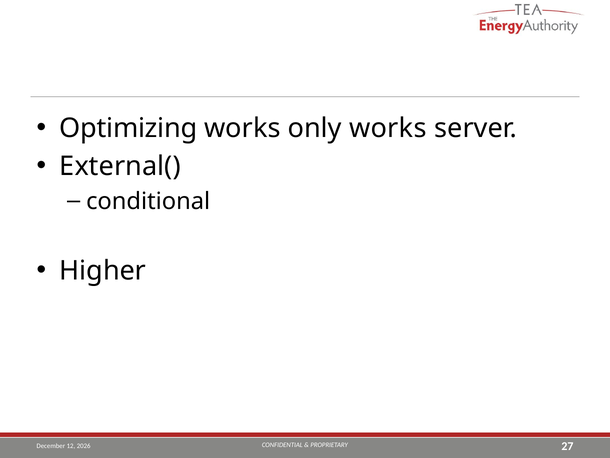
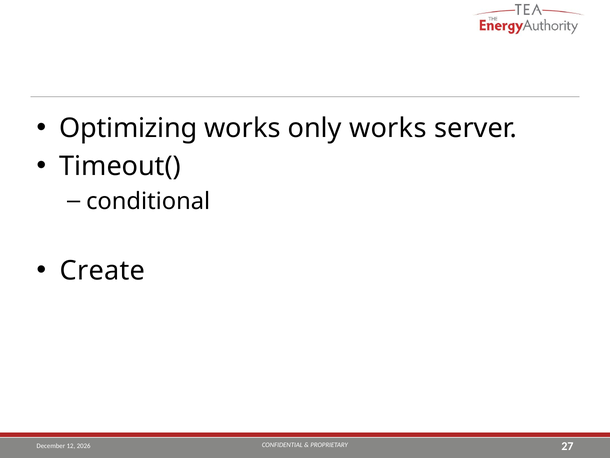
External(: External( -> Timeout( (120, 166)
Higher: Higher -> Create (103, 270)
